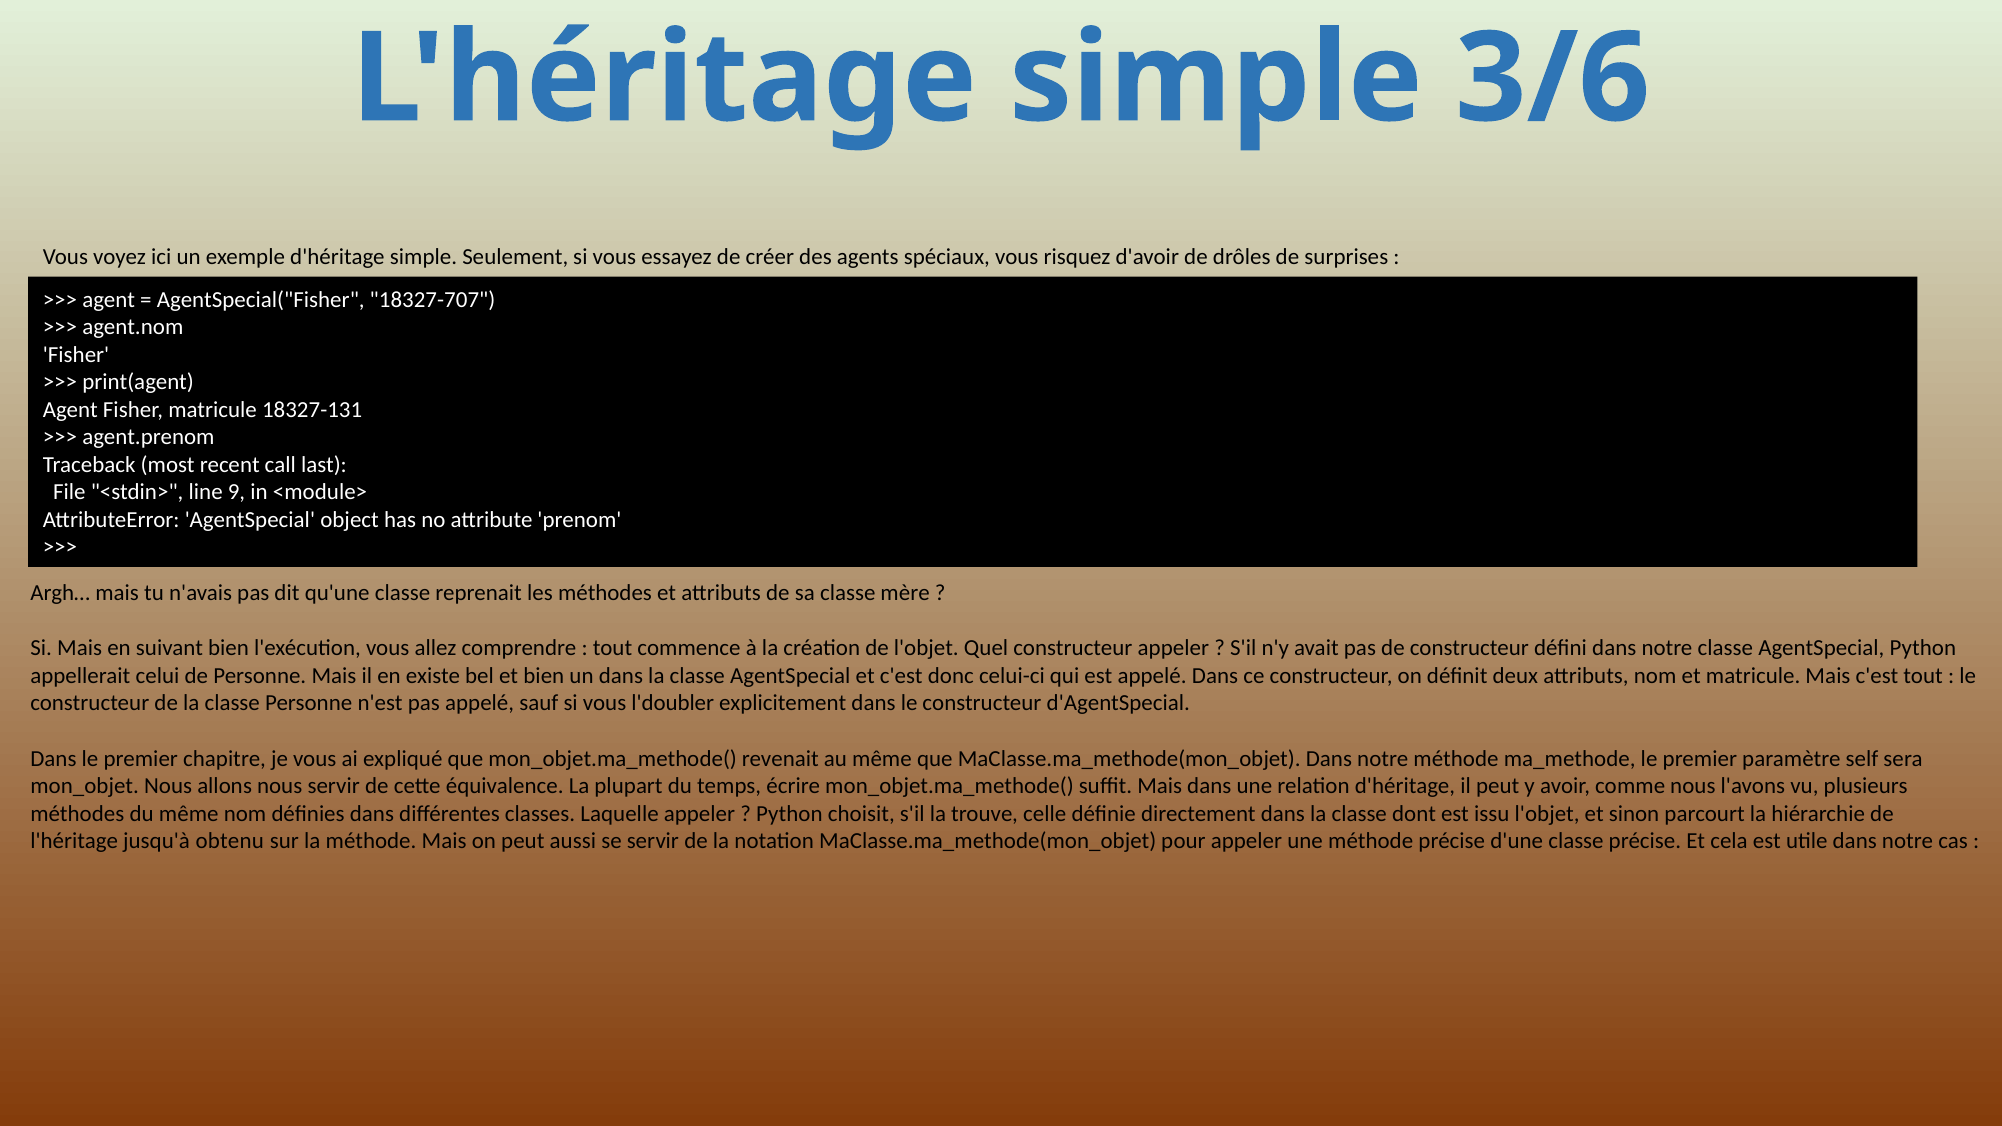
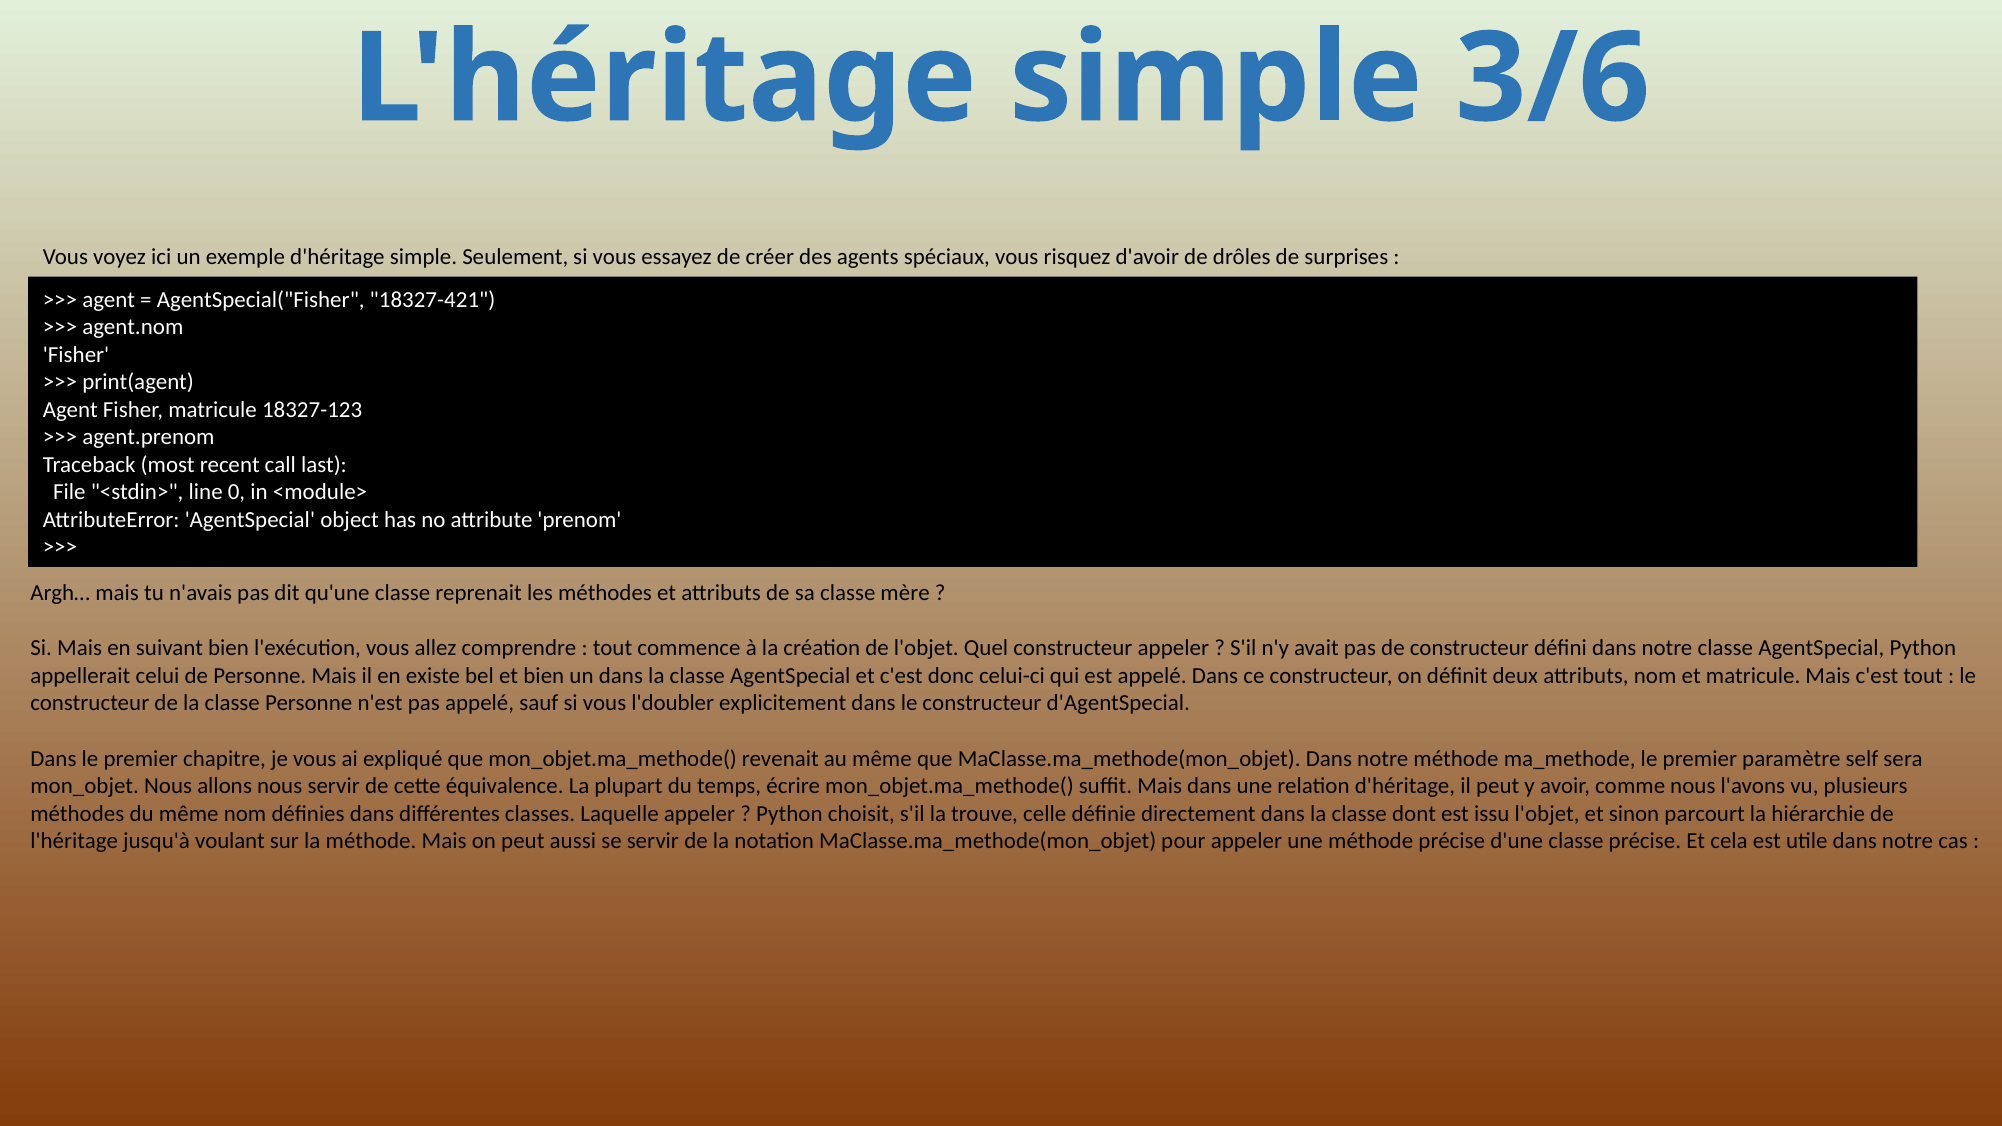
18327-707: 18327-707 -> 18327-421 (433, 299)
18327-131: 18327-131 -> 18327-123 (312, 410)
9: 9 -> 0 (236, 492)
obtenu: obtenu -> voulant (230, 841)
